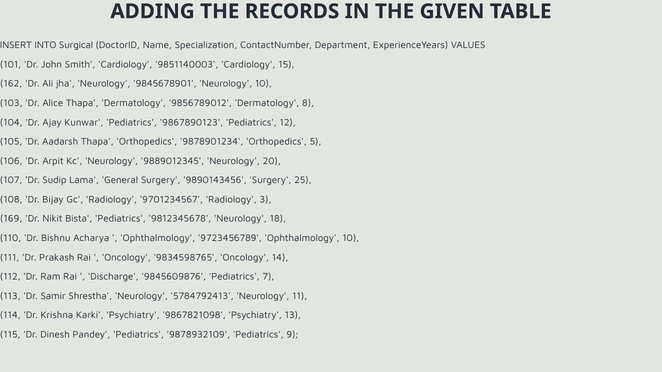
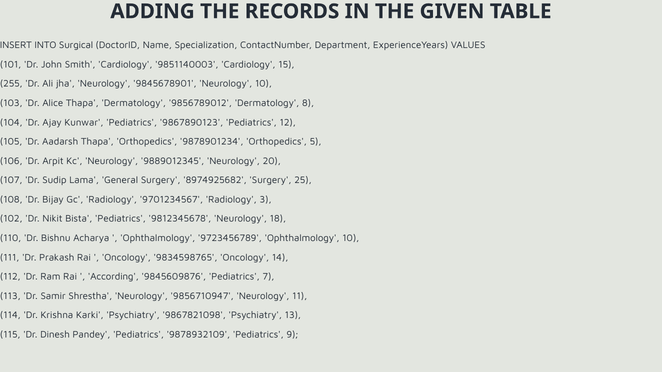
162: 162 -> 255 (11, 84)
9890143456: 9890143456 -> 8974925682 (215, 180)
169: 169 -> 102 (11, 219)
Discharge: Discharge -> According (113, 277)
5784792413: 5784792413 -> 9856710947 (202, 296)
